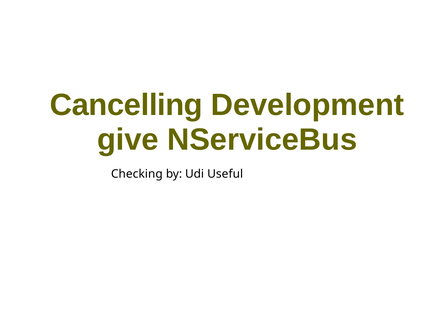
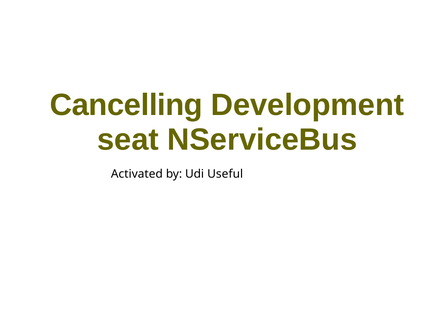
give: give -> seat (128, 140)
Checking: Checking -> Activated (137, 174)
